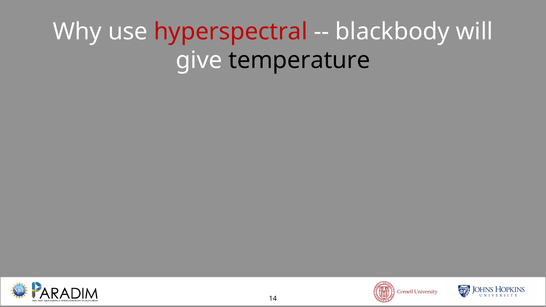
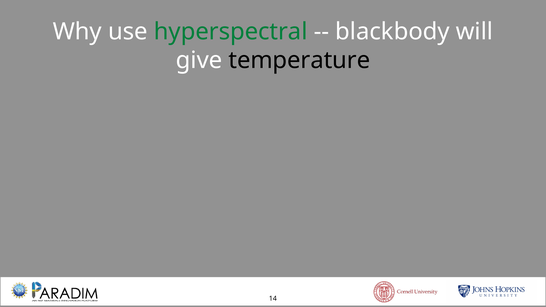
hyperspectral colour: red -> green (231, 32)
